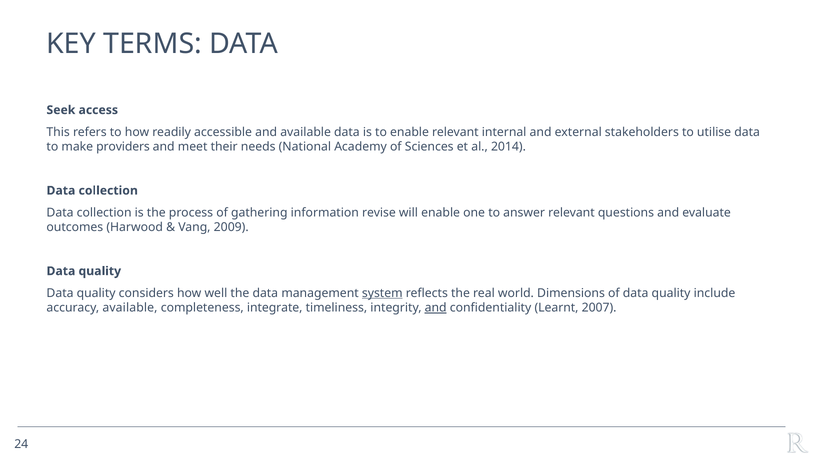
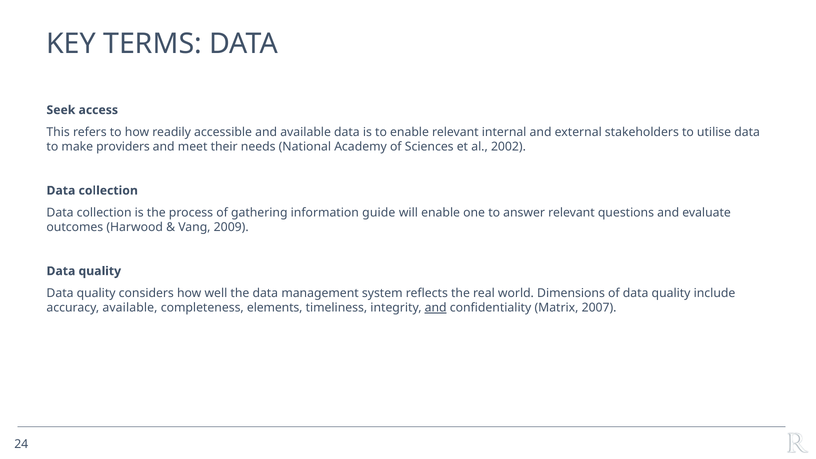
2014: 2014 -> 2002 (508, 147)
revise: revise -> guide (379, 213)
system underline: present -> none (382, 293)
integrate: integrate -> elements (275, 308)
Learnt: Learnt -> Matrix (556, 308)
